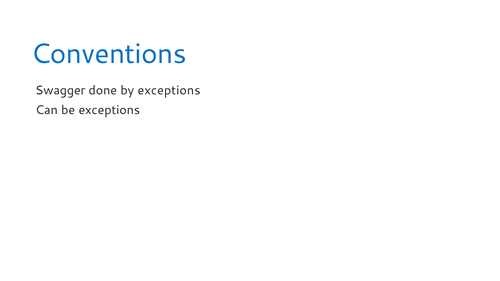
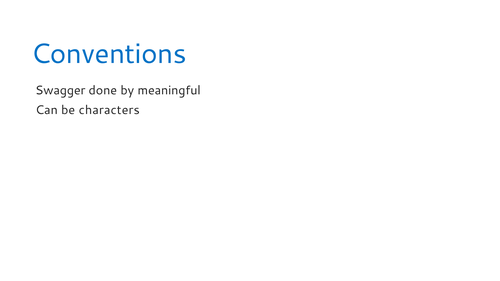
by exceptions: exceptions -> meaningful (169, 90)
be exceptions: exceptions -> characters (109, 110)
